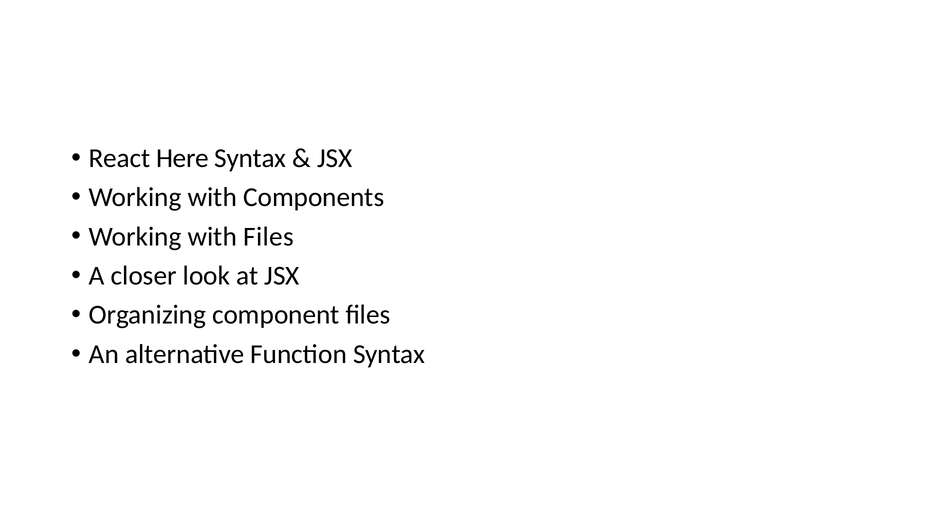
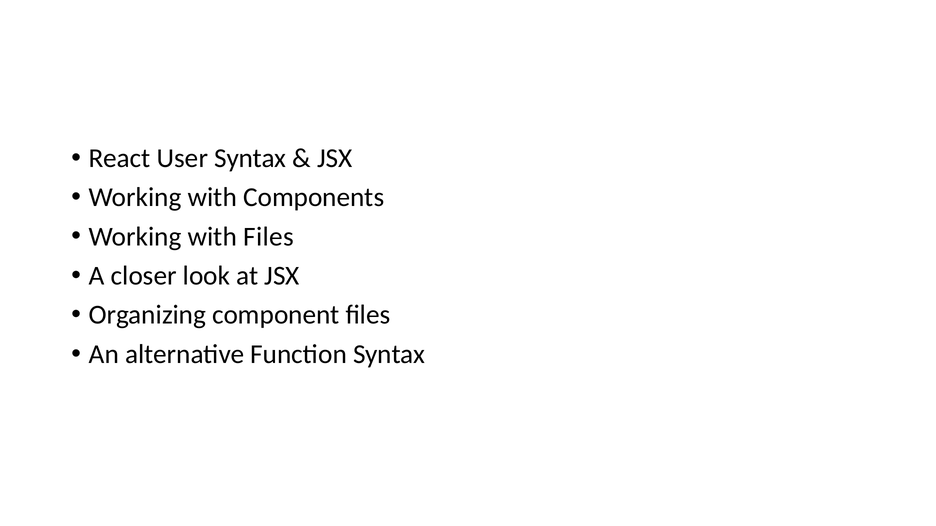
Here: Here -> User (182, 158)
